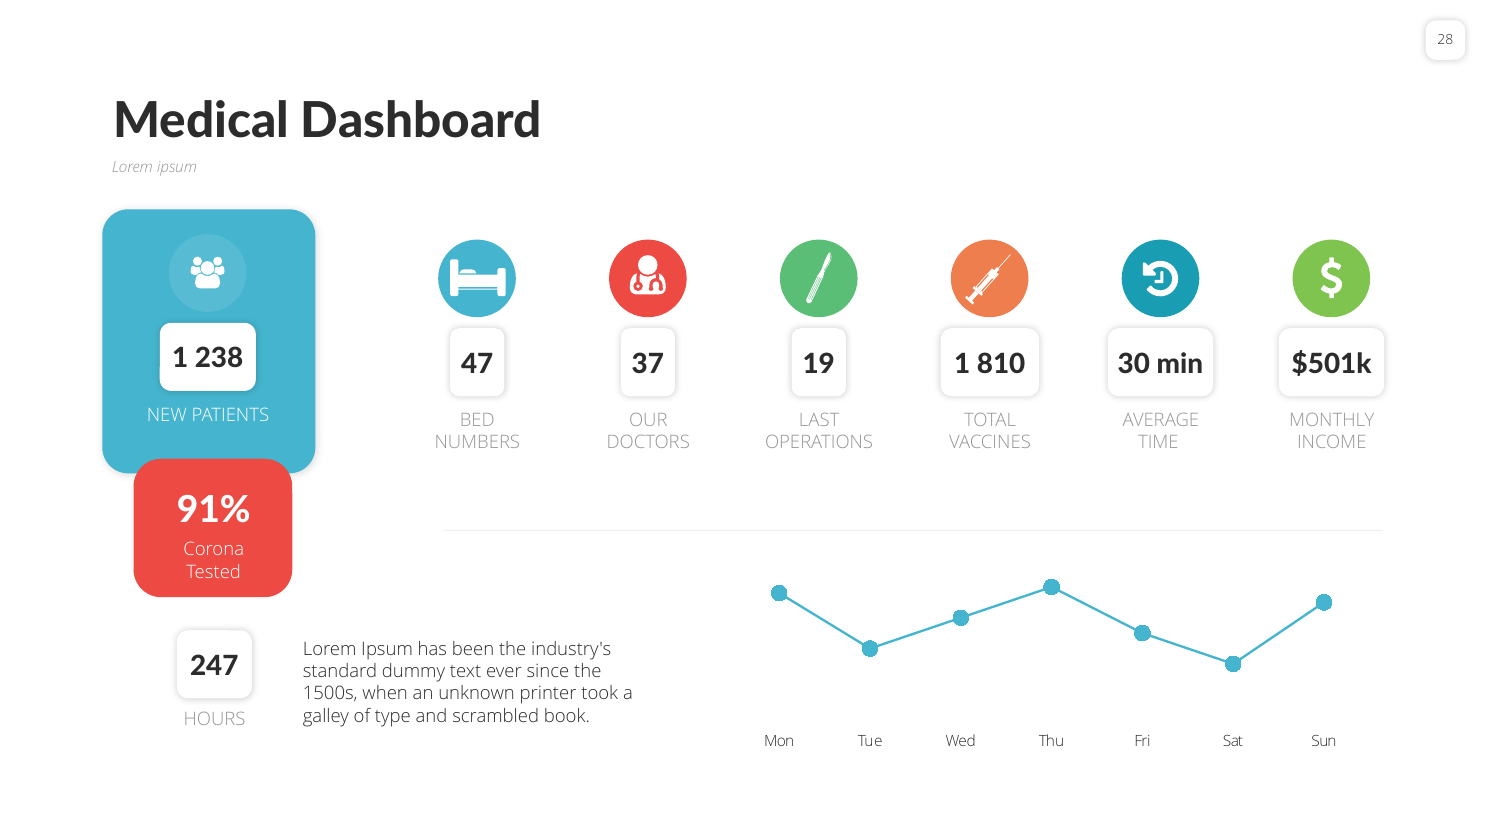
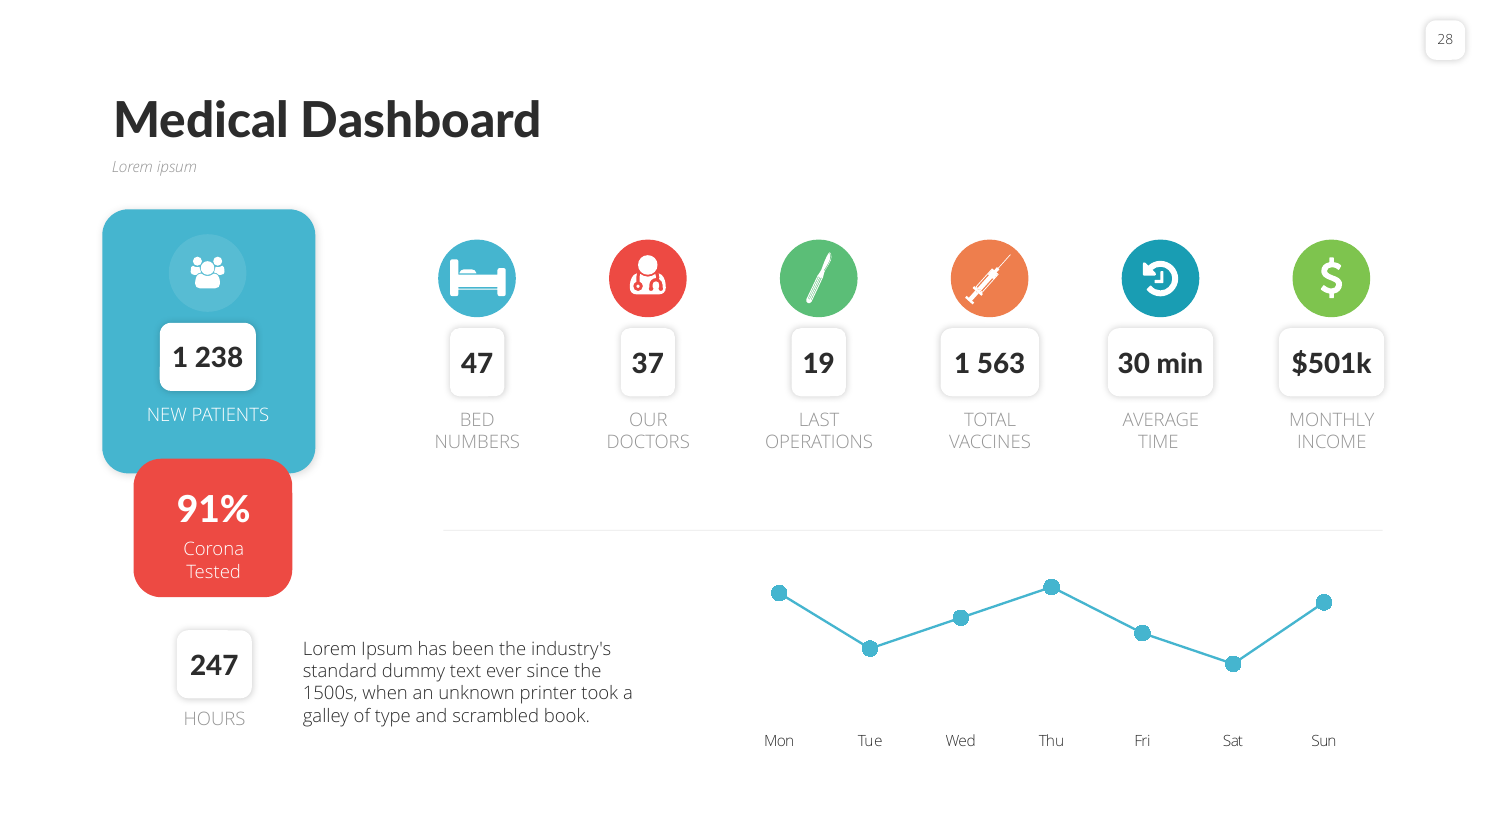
810: 810 -> 563 (1001, 364)
